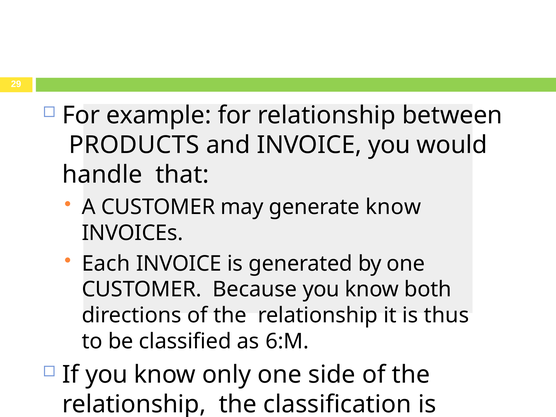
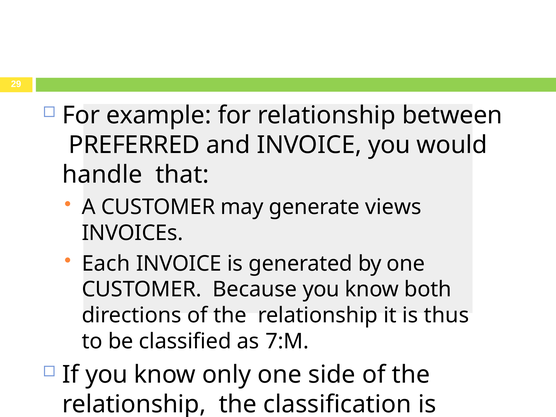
PRODUCTS: PRODUCTS -> PREFERRED (134, 145)
generate know: know -> views (393, 207)
6:M: 6:M -> 7:M (287, 341)
